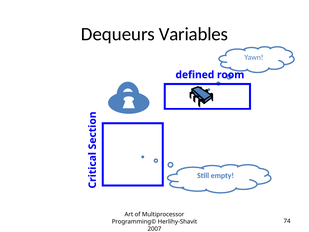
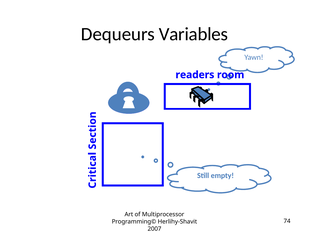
defined: defined -> readers (195, 75)
